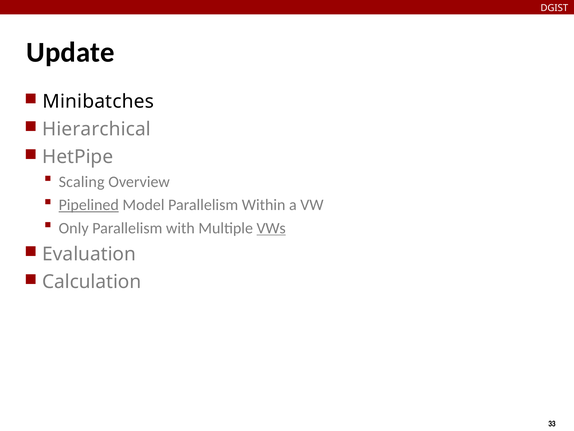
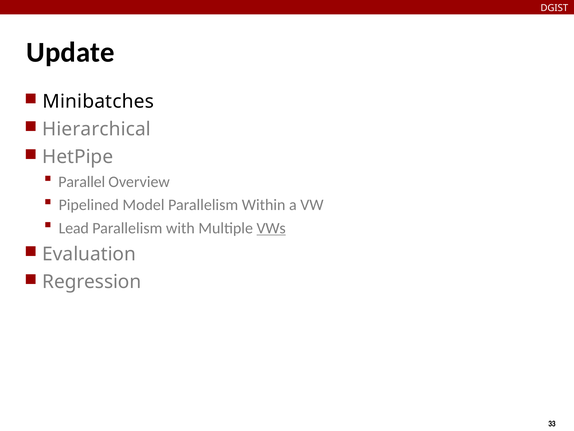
Scaling: Scaling -> Parallel (82, 182)
Pipelined underline: present -> none (89, 205)
Only: Only -> Lead (74, 228)
Calculation: Calculation -> Regression (92, 282)
